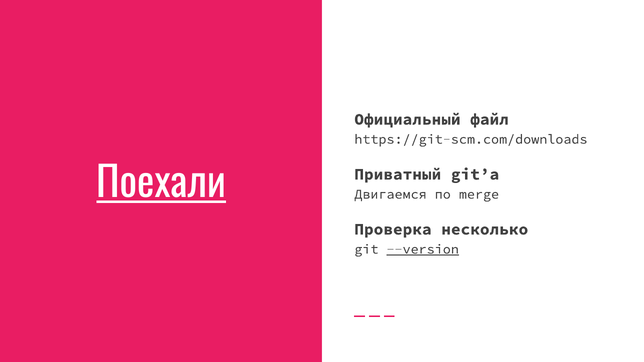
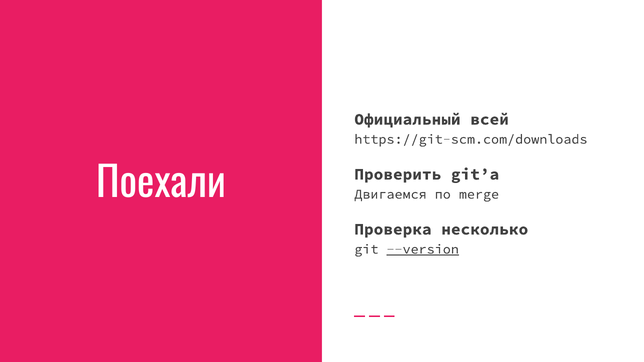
файл: файл -> всей (490, 119)
Приватный: Приватный -> Проверить (398, 174)
Поехали underline: present -> none (161, 184)
